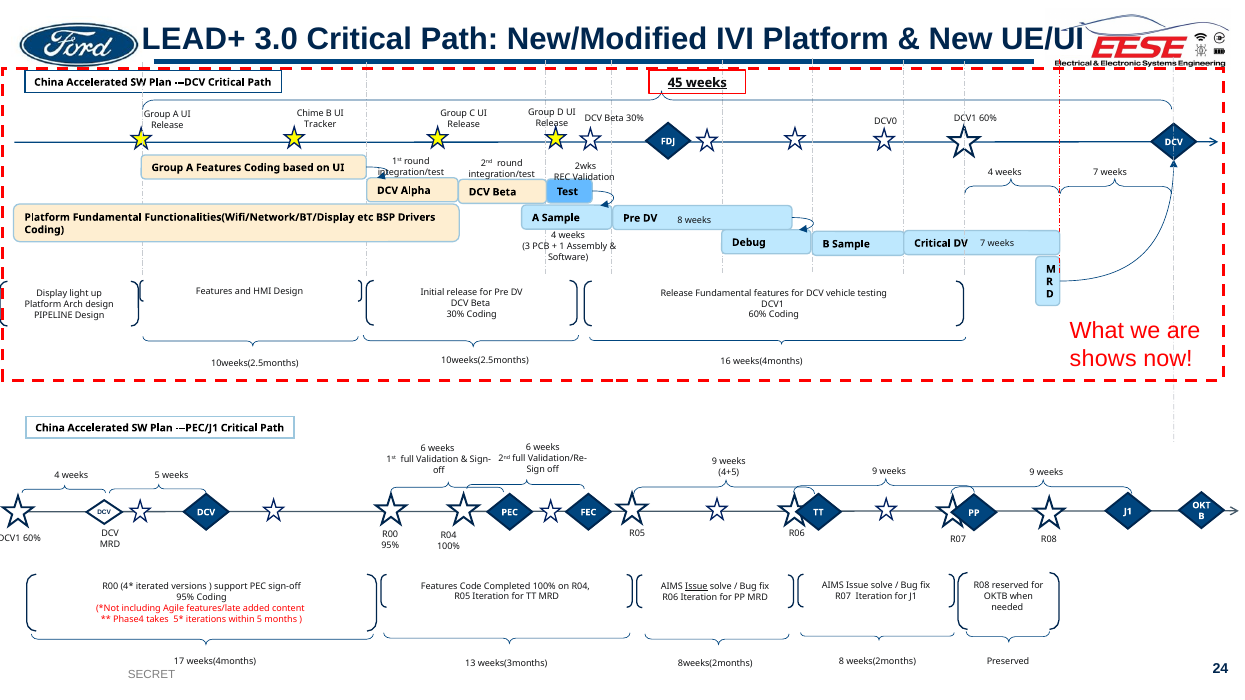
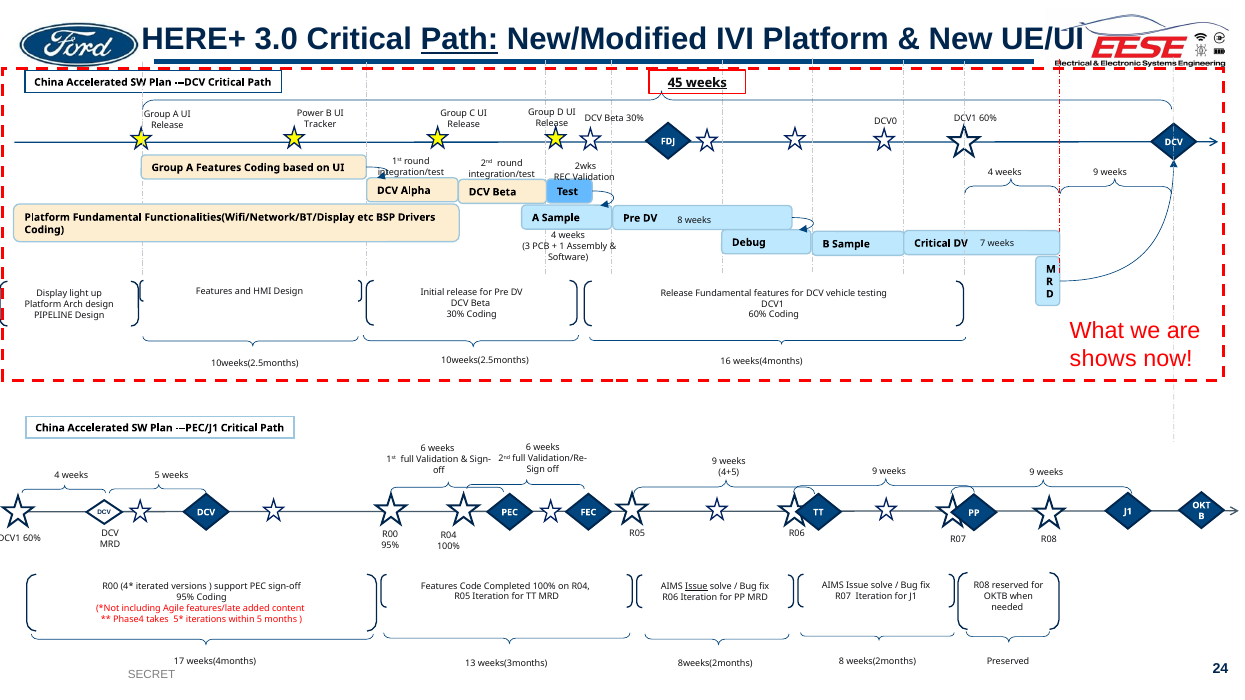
LEAD+: LEAD+ -> HERE+ (194, 39)
Path underline: none -> present (459, 39)
Chime: Chime -> Power (310, 114)
4 weeks 7: 7 -> 9 (1096, 172)
